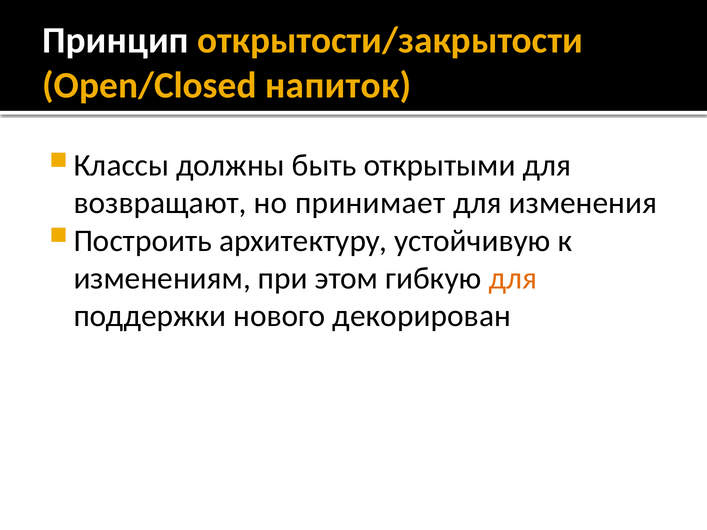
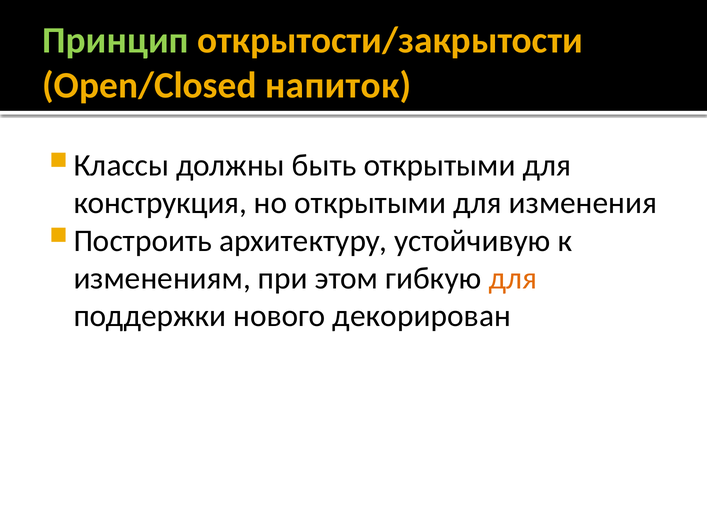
Принцип colour: white -> light green (116, 41)
возвращают: возвращают -> конструкция (160, 203)
но принимает: принимает -> открытыми (370, 203)
